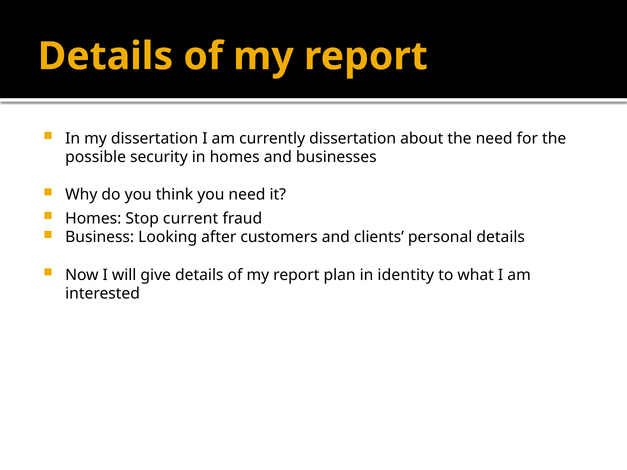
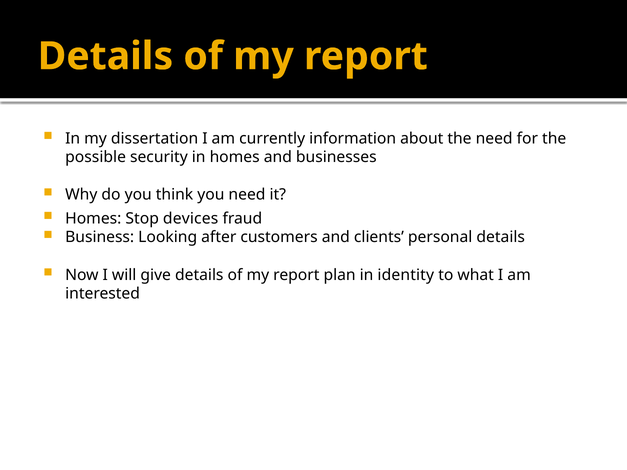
currently dissertation: dissertation -> information (353, 138)
current: current -> devices (191, 219)
